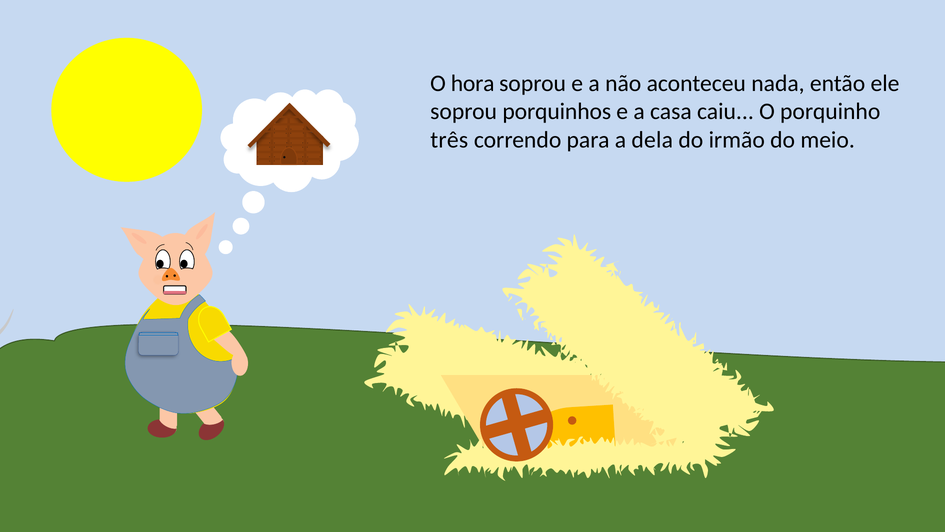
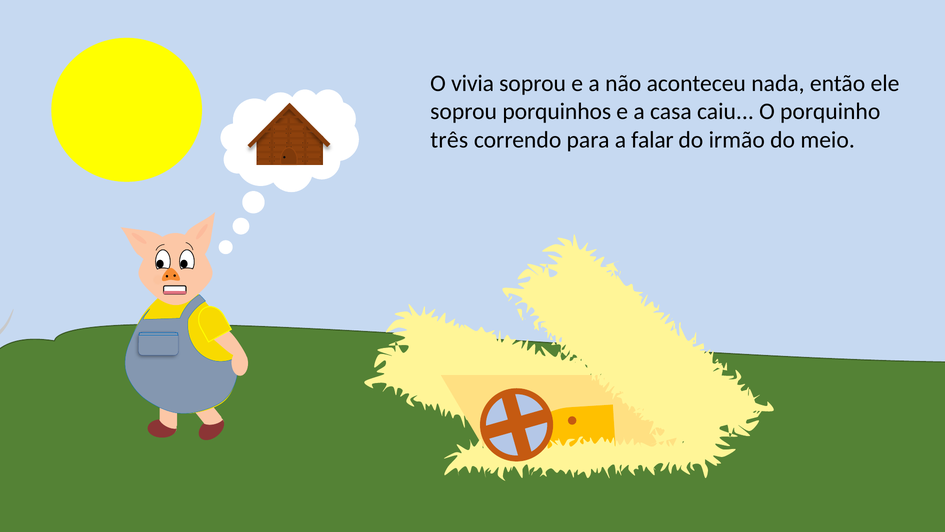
hora: hora -> vivia (473, 83)
dela: dela -> falar (652, 140)
